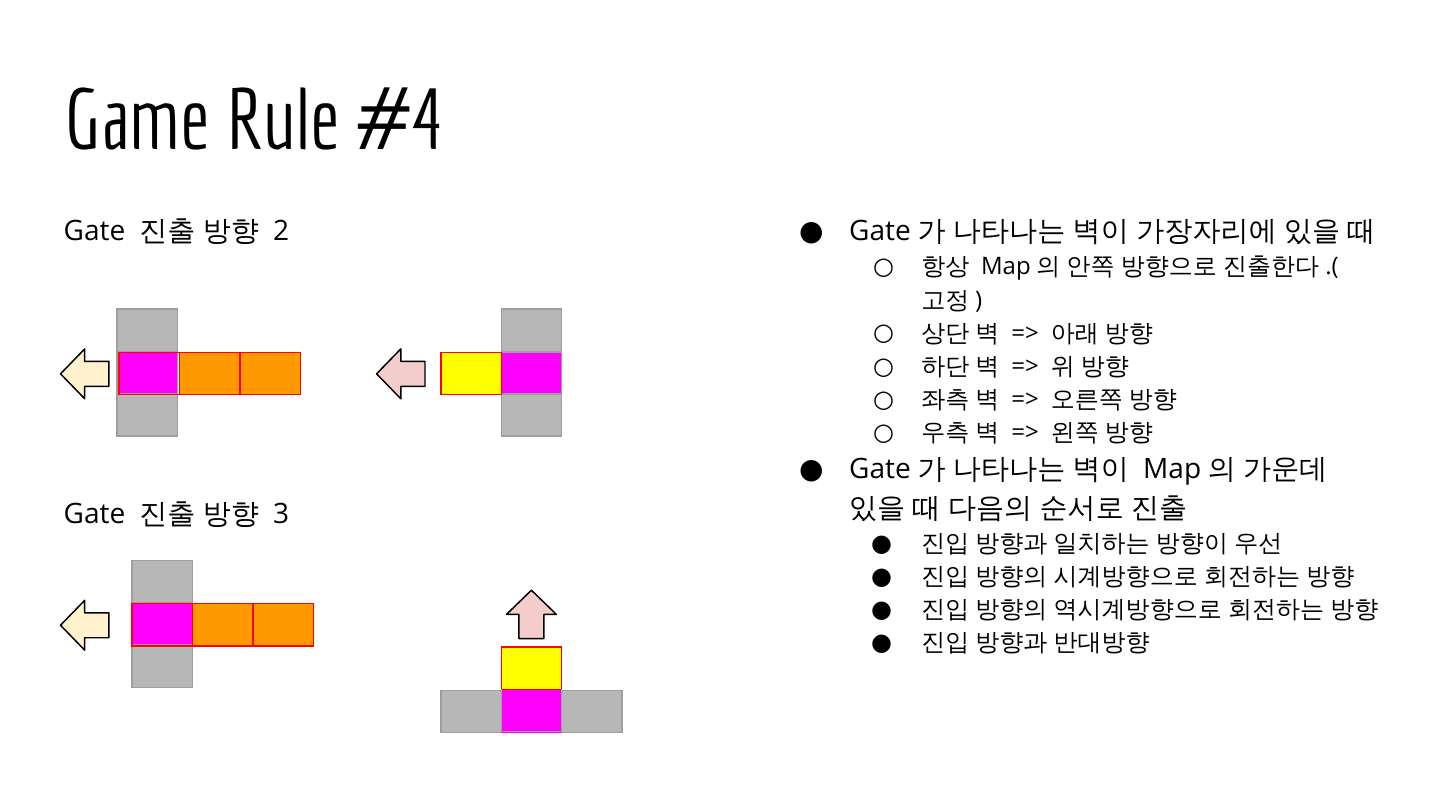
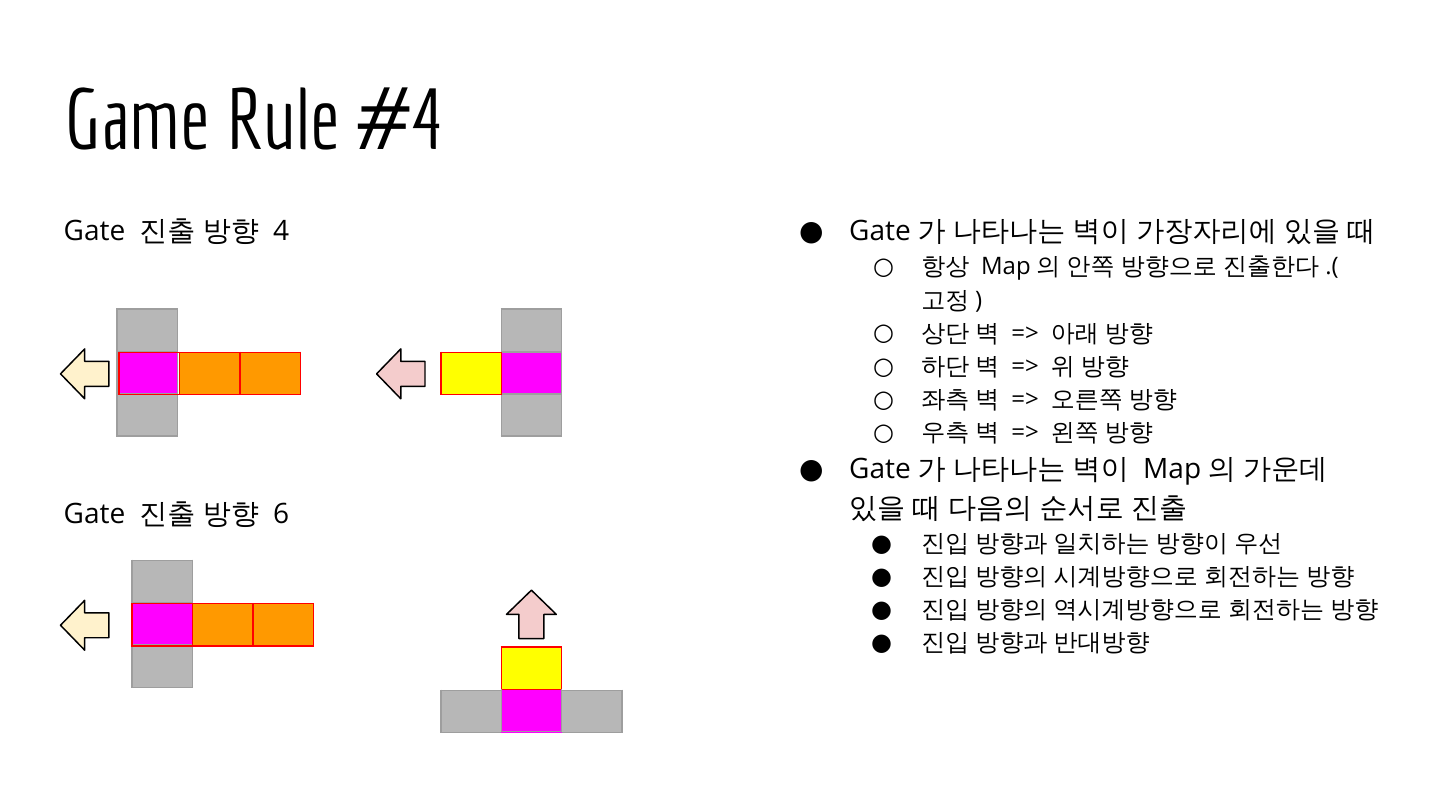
2: 2 -> 4 (281, 232)
3: 3 -> 6 (281, 514)
